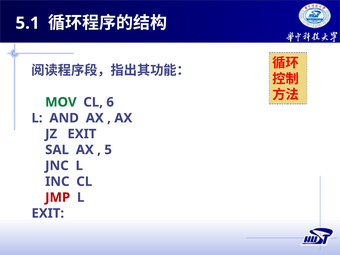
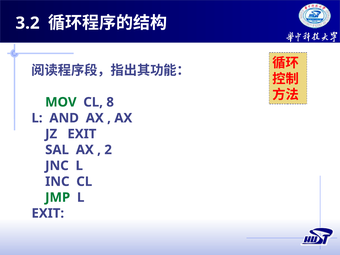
5.1: 5.1 -> 3.2 (28, 23)
6: 6 -> 8 (110, 102)
5: 5 -> 2 (108, 150)
JMP colour: red -> green (58, 197)
